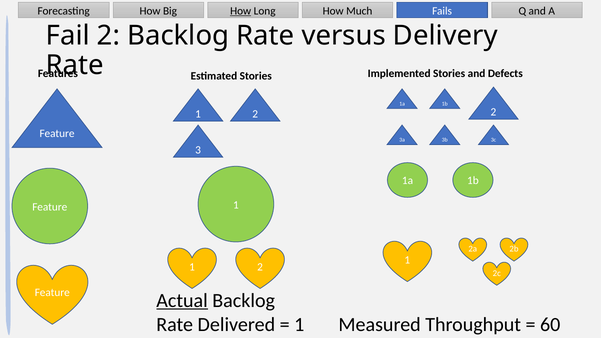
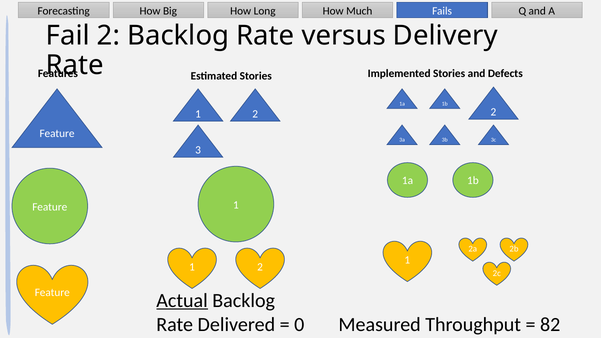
How underline: present -> none (241, 11)
1: 1 -> 0 (299, 325)
60: 60 -> 82 (550, 325)
